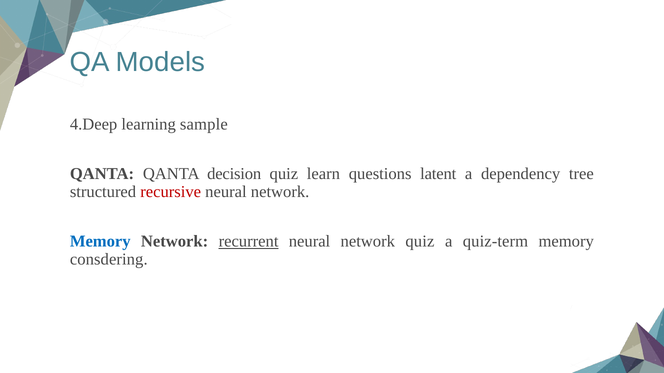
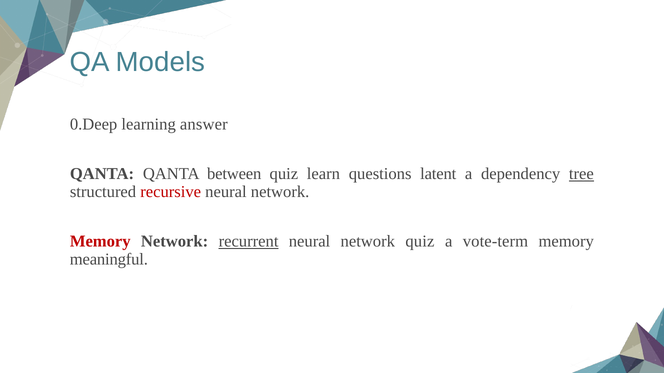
4.Deep: 4.Deep -> 0.Deep (94, 124)
sample: sample -> answer (204, 124)
decision: decision -> between (234, 174)
tree underline: none -> present (581, 174)
Memory colour: blue -> red (100, 241)
quiz-term: quiz-term -> vote-term (495, 241)
consdering: consdering -> meaningful (109, 259)
